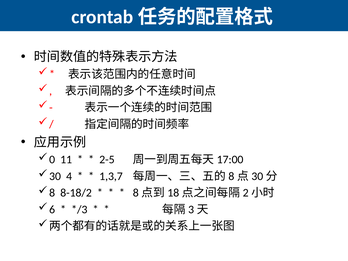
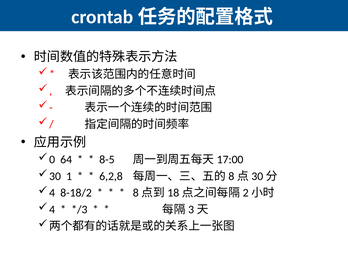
11: 11 -> 64 (66, 160)
2-5: 2-5 -> 8-5 (107, 160)
4: 4 -> 1 (69, 176)
1,3,7: 1,3,7 -> 6,2,8 (111, 176)
8: 8 -> 4 (52, 193)
6: 6 -> 4 (52, 210)
